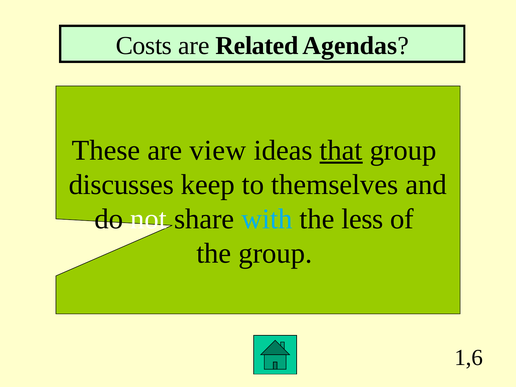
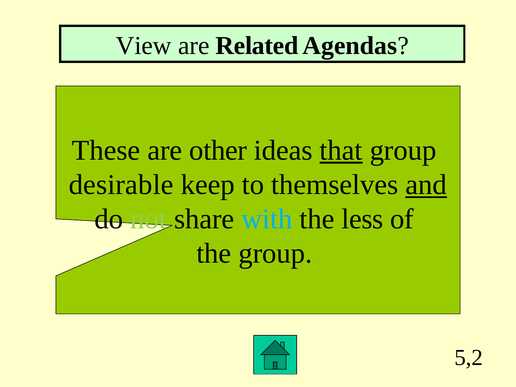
Costs: Costs -> View (144, 46)
view: view -> other (218, 150)
discusses: discusses -> desirable (121, 185)
and underline: none -> present (426, 185)
not colour: white -> light green (149, 219)
1,6: 1,6 -> 5,2 (469, 358)
